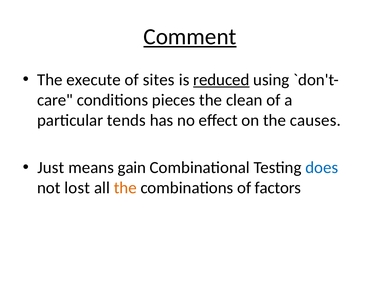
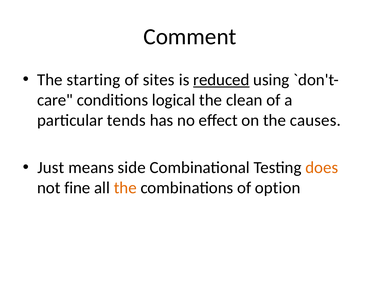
Comment underline: present -> none (190, 37)
execute: execute -> starting (93, 80)
pieces: pieces -> logical (174, 100)
gain: gain -> side (132, 168)
does colour: blue -> orange (322, 168)
lost: lost -> fine (77, 188)
factors: factors -> option (278, 188)
